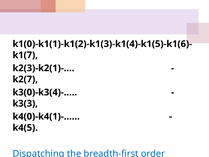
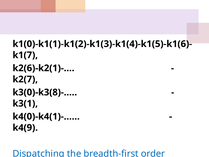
k2(3)-k2(1)-…: k2(3)-k2(1)-… -> k2(6)-k2(1)-… (43, 68)
k3(0)-k3(4)-…: k3(0)-k3(4)-… -> k3(0)-k3(8)-… (45, 92)
k3(3: k3(3 -> k3(1 (25, 103)
k4(5: k4(5 -> k4(9 (25, 127)
